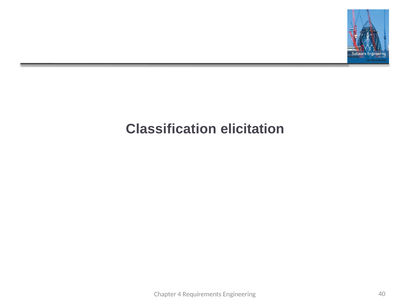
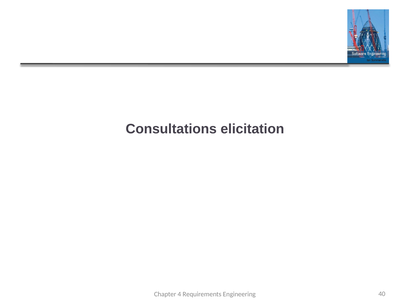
Classification: Classification -> Consultations (171, 129)
